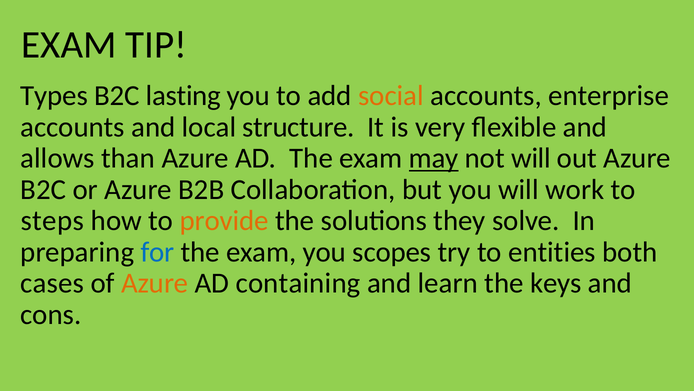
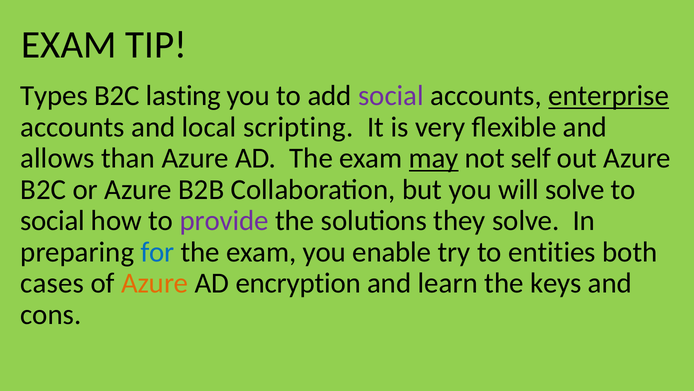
social colour: orange -> purple (391, 96)
enterprise underline: none -> present (609, 96)
structure: structure -> scripting (298, 127)
not will: will -> self (531, 158)
will work: work -> solve (575, 189)
steps: steps -> social (53, 220)
provide colour: orange -> purple (224, 220)
scopes: scopes -> enable (392, 252)
containing: containing -> encryption (298, 283)
